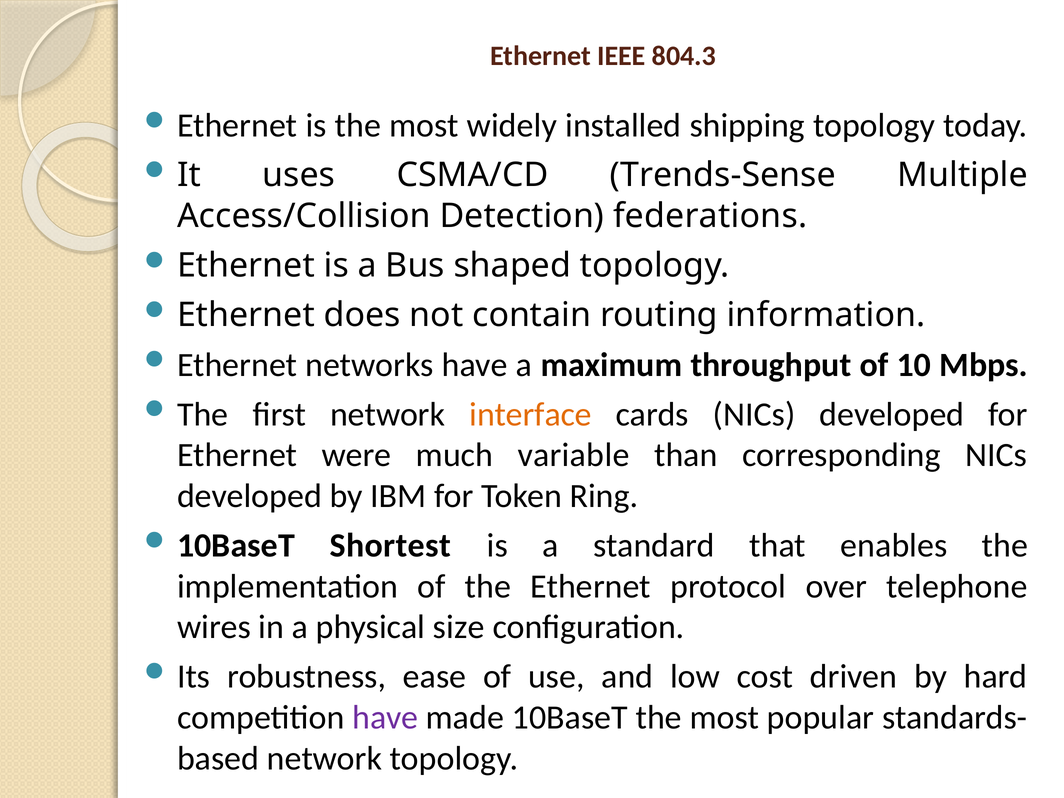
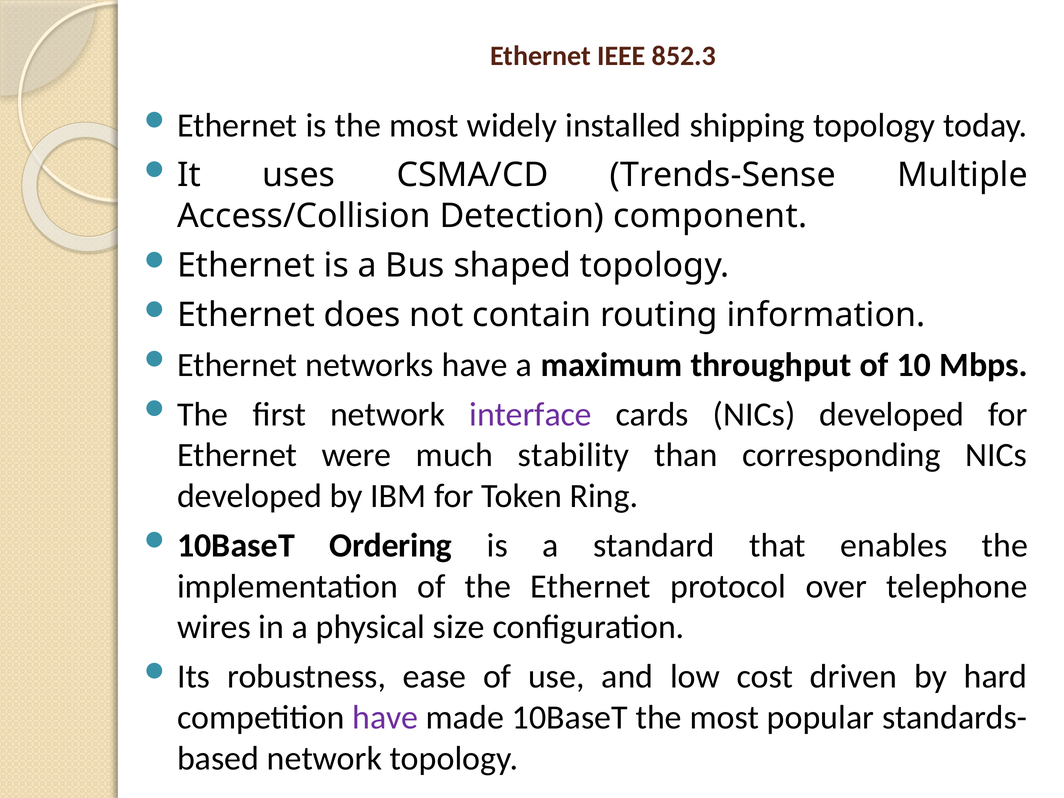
804.3: 804.3 -> 852.3 (684, 56)
federations: federations -> component (710, 216)
interface colour: orange -> purple (531, 414)
variable: variable -> stability (574, 455)
Shortest: Shortest -> Ordering (391, 546)
